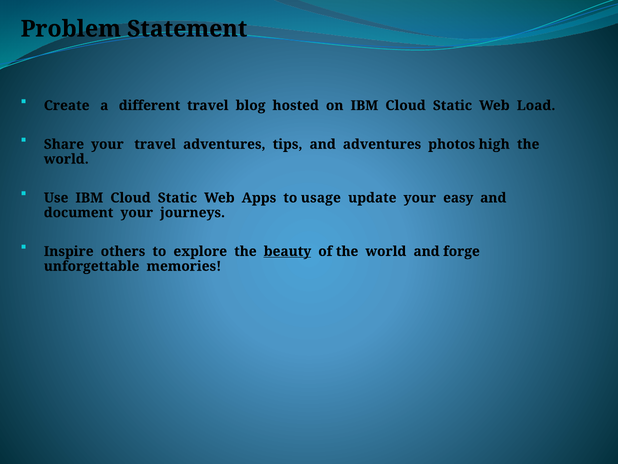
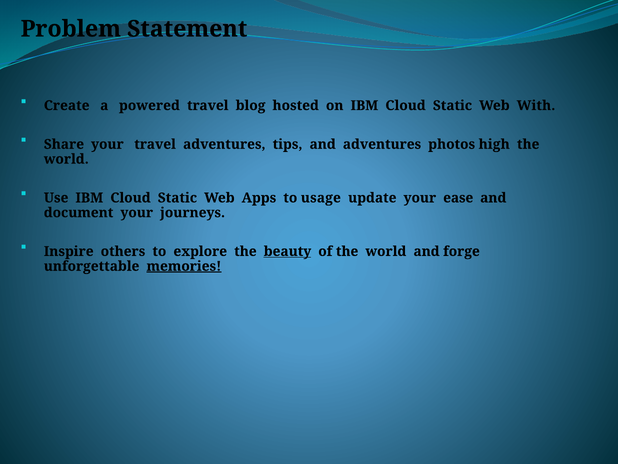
different: different -> powered (149, 105)
Load: Load -> With (536, 105)
easy: easy -> ease (458, 198)
memories underline: none -> present (184, 266)
